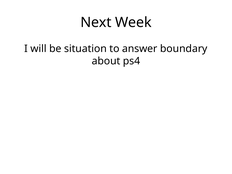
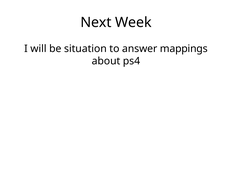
boundary: boundary -> mappings (184, 49)
